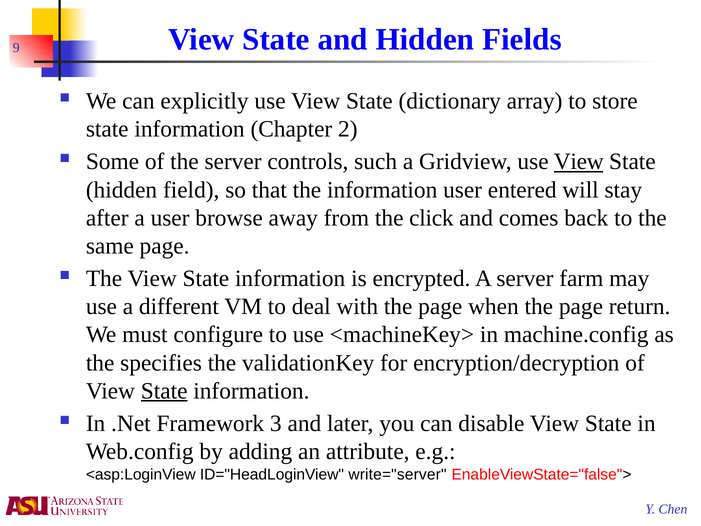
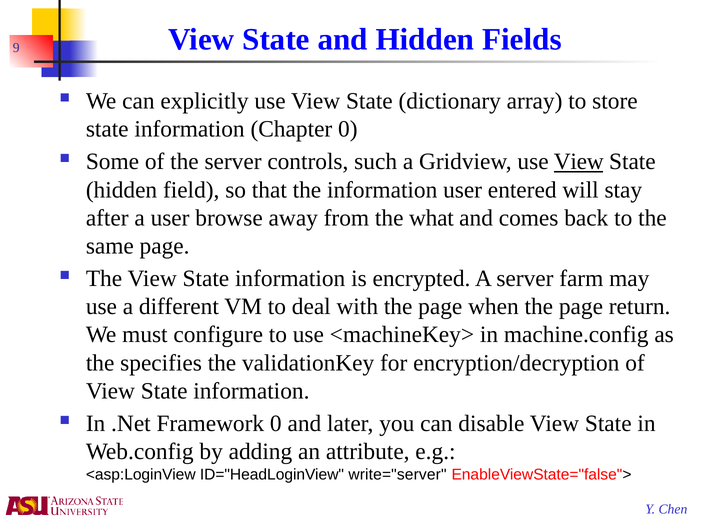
Chapter 2: 2 -> 0 (348, 129)
click: click -> what (431, 218)
State underline: present -> none (164, 391)
Framework 3: 3 -> 0 (276, 423)
